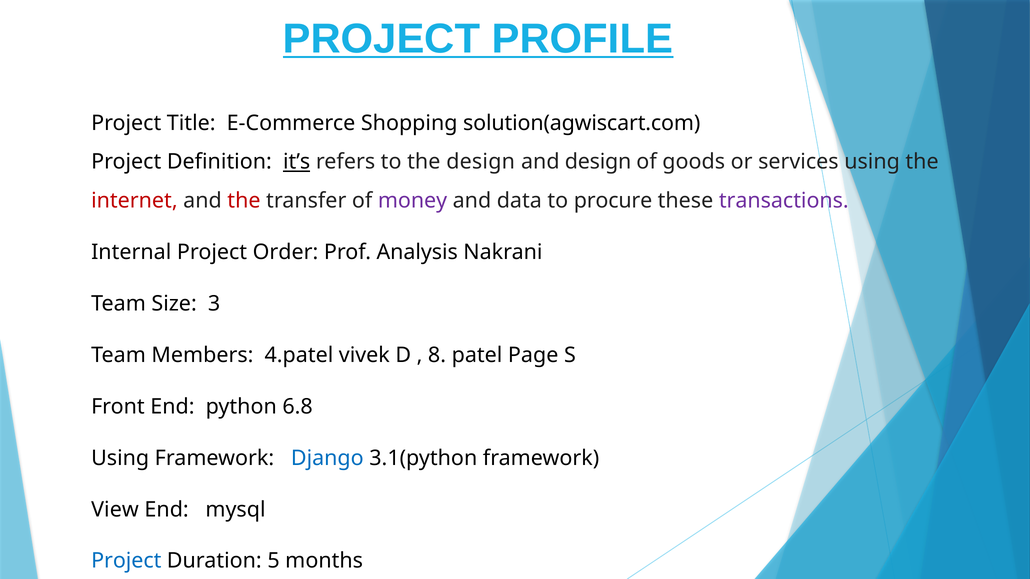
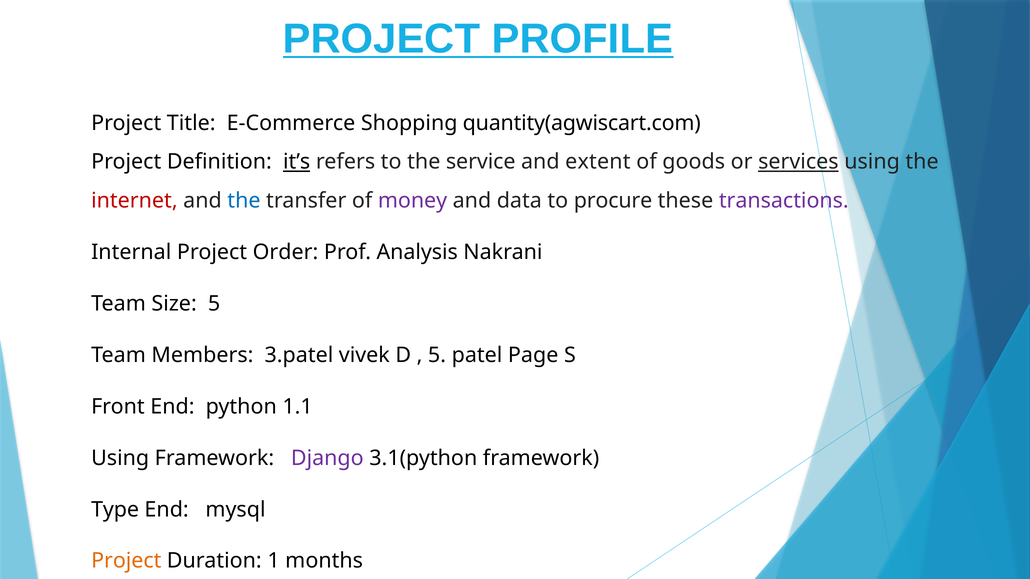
solution(agwiscart.com: solution(agwiscart.com -> quantity(agwiscart.com (582, 123)
the design: design -> service (481, 162)
and design: design -> extent (598, 162)
services underline: none -> present (798, 162)
the colour: red -> blue (244, 201)
Size 3: 3 -> 5 (214, 304)
4.patel: 4.patel -> 3.patel (299, 355)
8: 8 -> 5 (437, 355)
6.8: 6.8 -> 1.1 (298, 407)
Django colour: blue -> purple (327, 458)
View: View -> Type (115, 510)
Project colour: blue -> orange (126, 561)
5: 5 -> 1 (274, 561)
